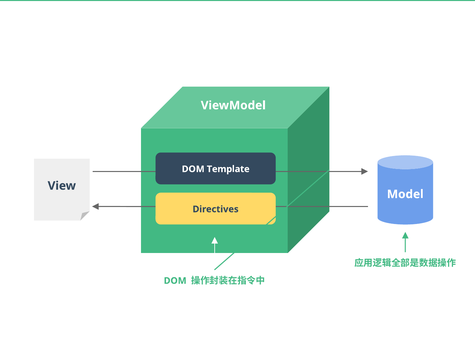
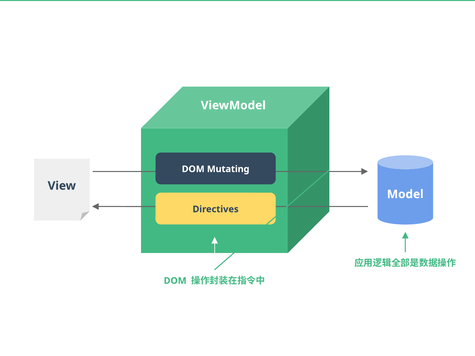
Template: Template -> Mutating (228, 169)
